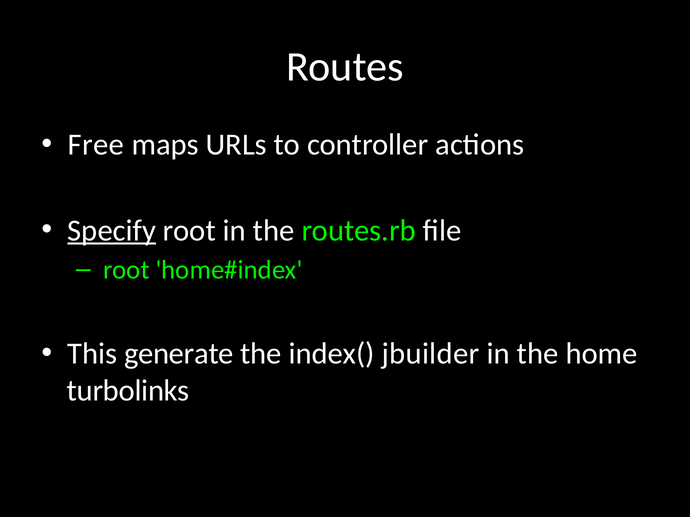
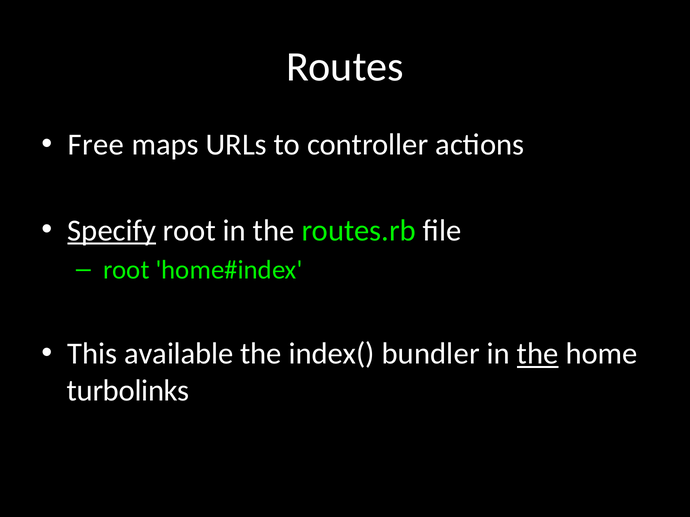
generate: generate -> available (179, 354)
jbuilder: jbuilder -> bundler (431, 354)
the underline: none -> present (538, 354)
